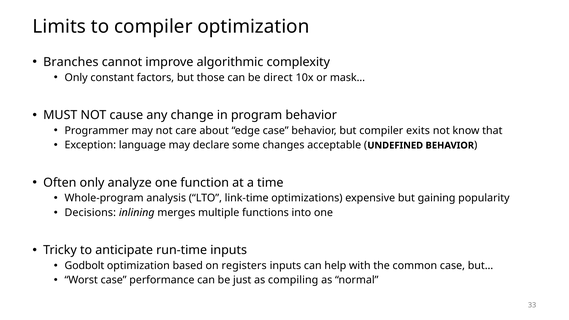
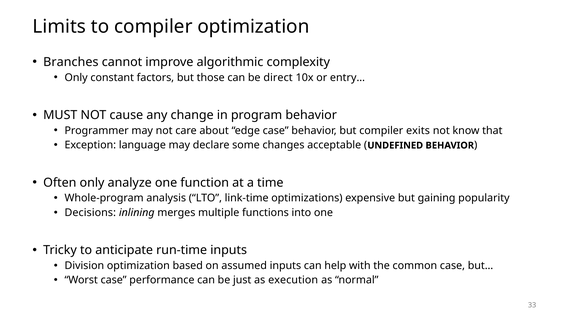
mask…: mask… -> entry… (347, 78)
Godbolt: Godbolt -> Division (84, 266)
registers: registers -> assumed (244, 266)
compiling: compiling -> execution (293, 280)
